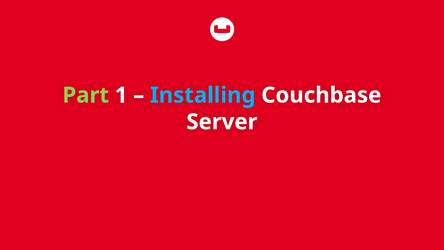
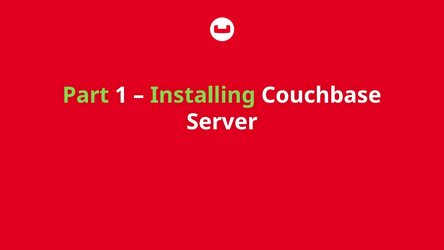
Installing colour: light blue -> light green (203, 95)
